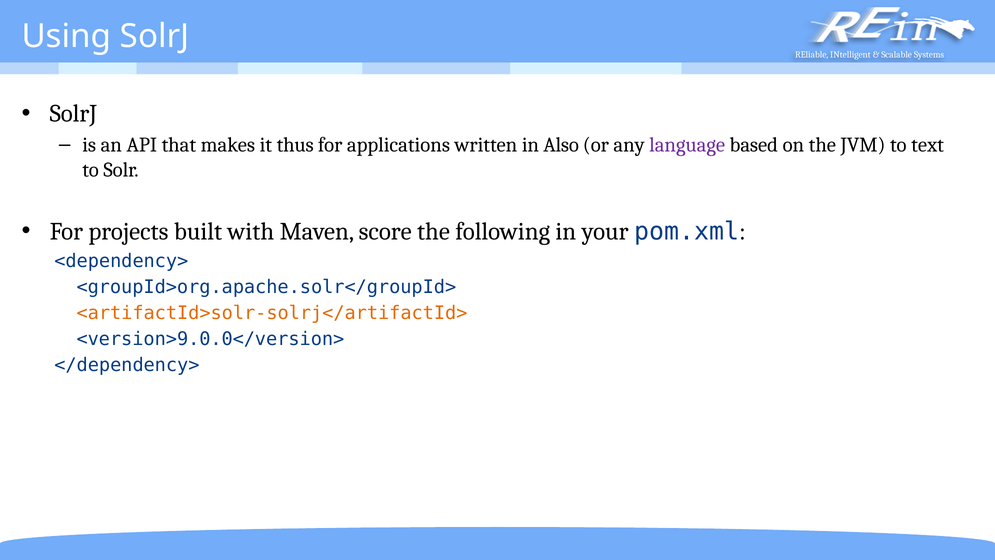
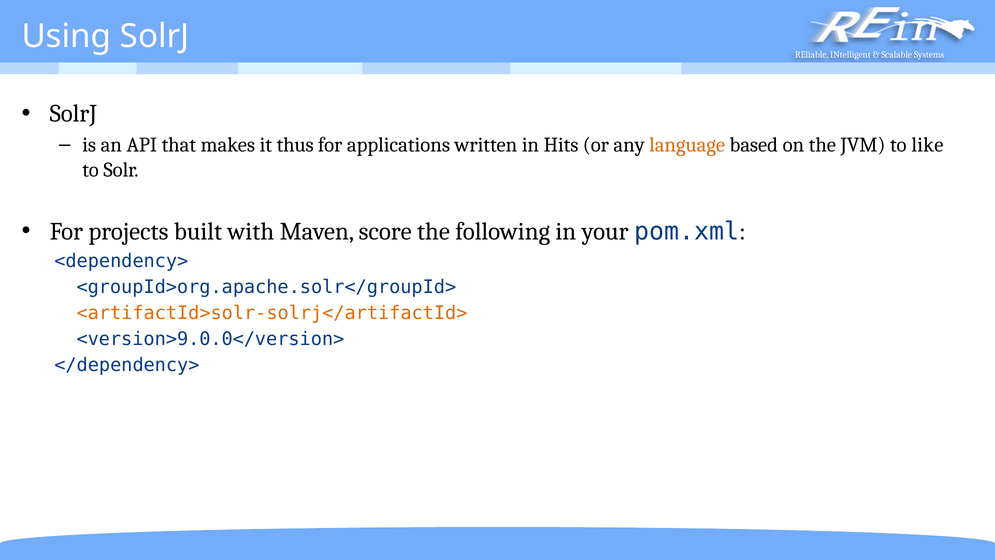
Also: Also -> Hits (561, 145)
language colour: purple -> orange (687, 145)
text: text -> like (927, 145)
